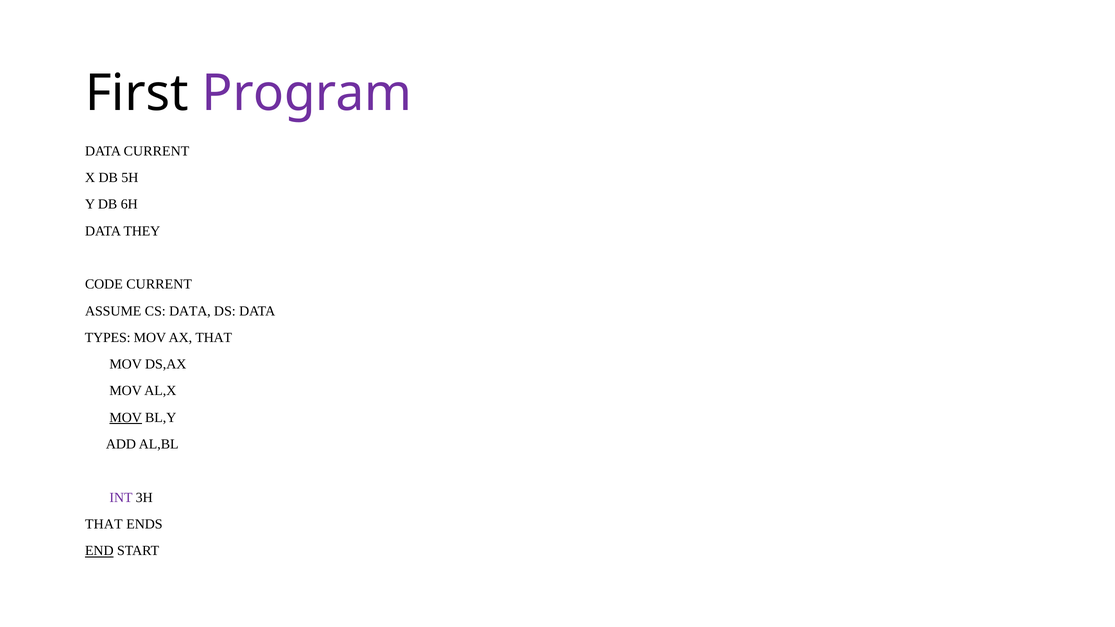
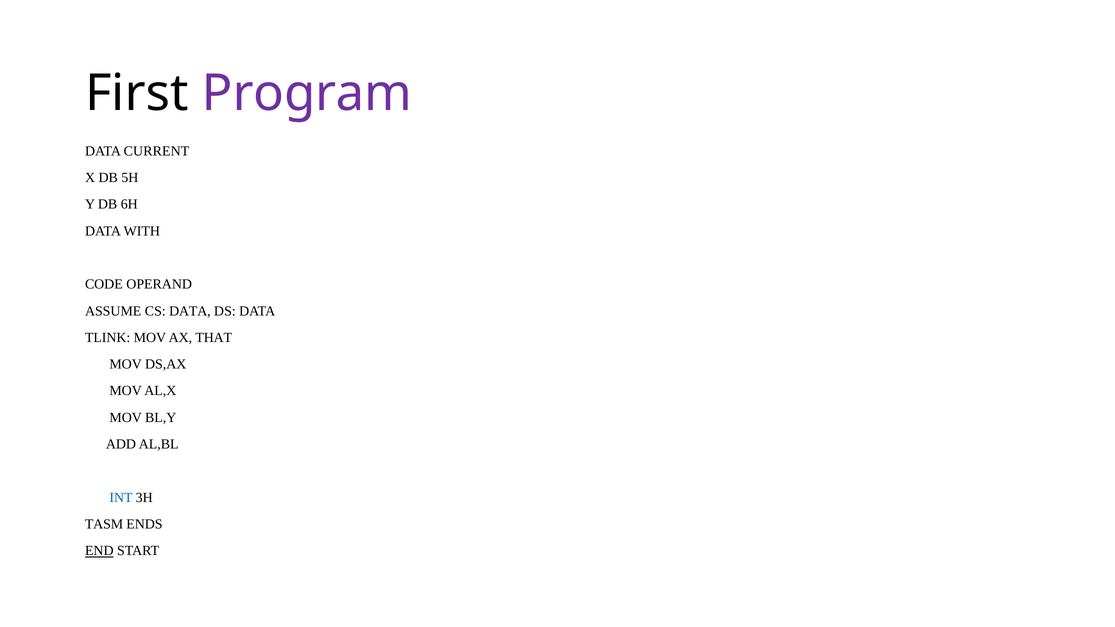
THEY: THEY -> WITH (142, 231)
CODE CURRENT: CURRENT -> OPERAND (159, 284)
TYPES: TYPES -> TLINK (108, 338)
MOV underline: present -> none (126, 418)
INT colour: purple -> blue (121, 498)
THAT: THAT -> TASM (104, 524)
